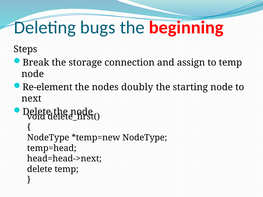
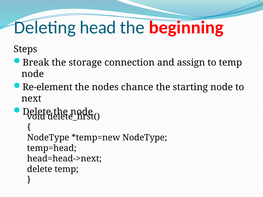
bugs: bugs -> head (98, 28)
doubly: doubly -> chance (137, 87)
